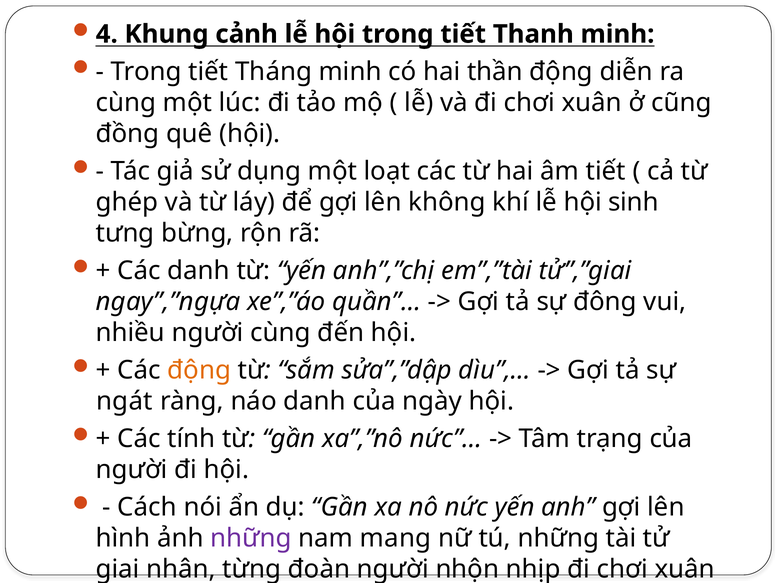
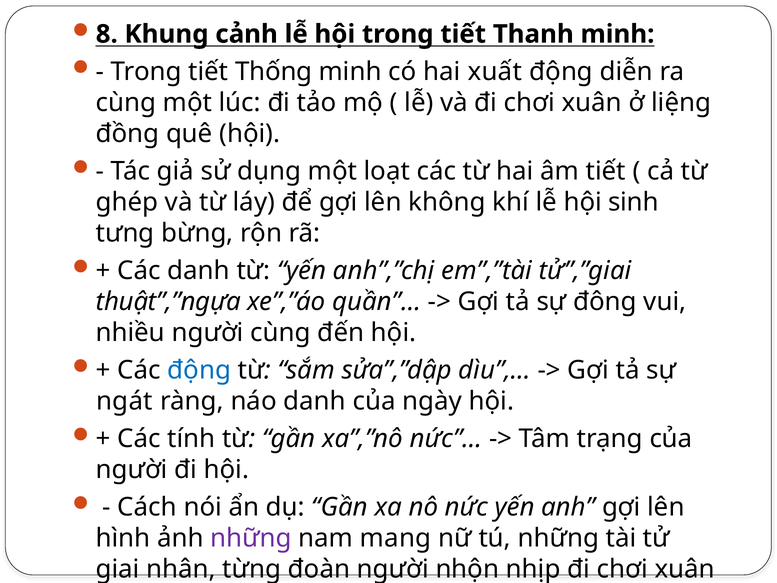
4: 4 -> 8 (107, 34)
Tháng: Tháng -> Thống (274, 71)
thần: thần -> xuất (495, 71)
cũng: cũng -> liệng (681, 103)
ngay”,”ngựa: ngay”,”ngựa -> thuật”,”ngựa (168, 302)
động colour: orange -> blue (199, 370)
